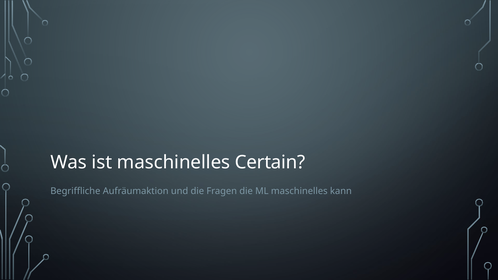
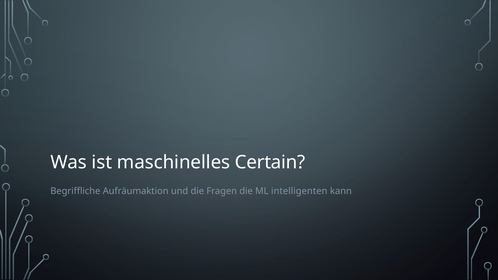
ML maschinelles: maschinelles -> intelligenten (299, 191)
